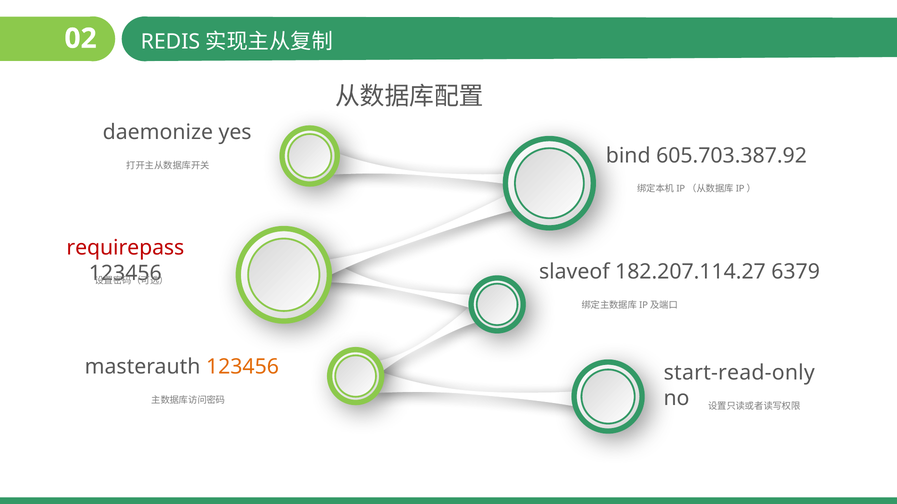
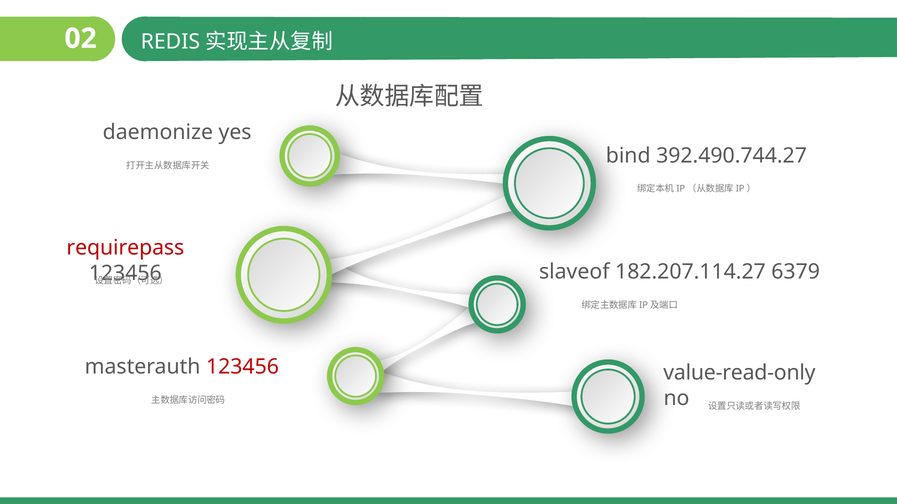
605.703.387.92: 605.703.387.92 -> 392.490.744.27 (732, 156)
123456 colour: orange -> red (242, 367)
start-read-only: start-read-only -> value-read-only (739, 373)
